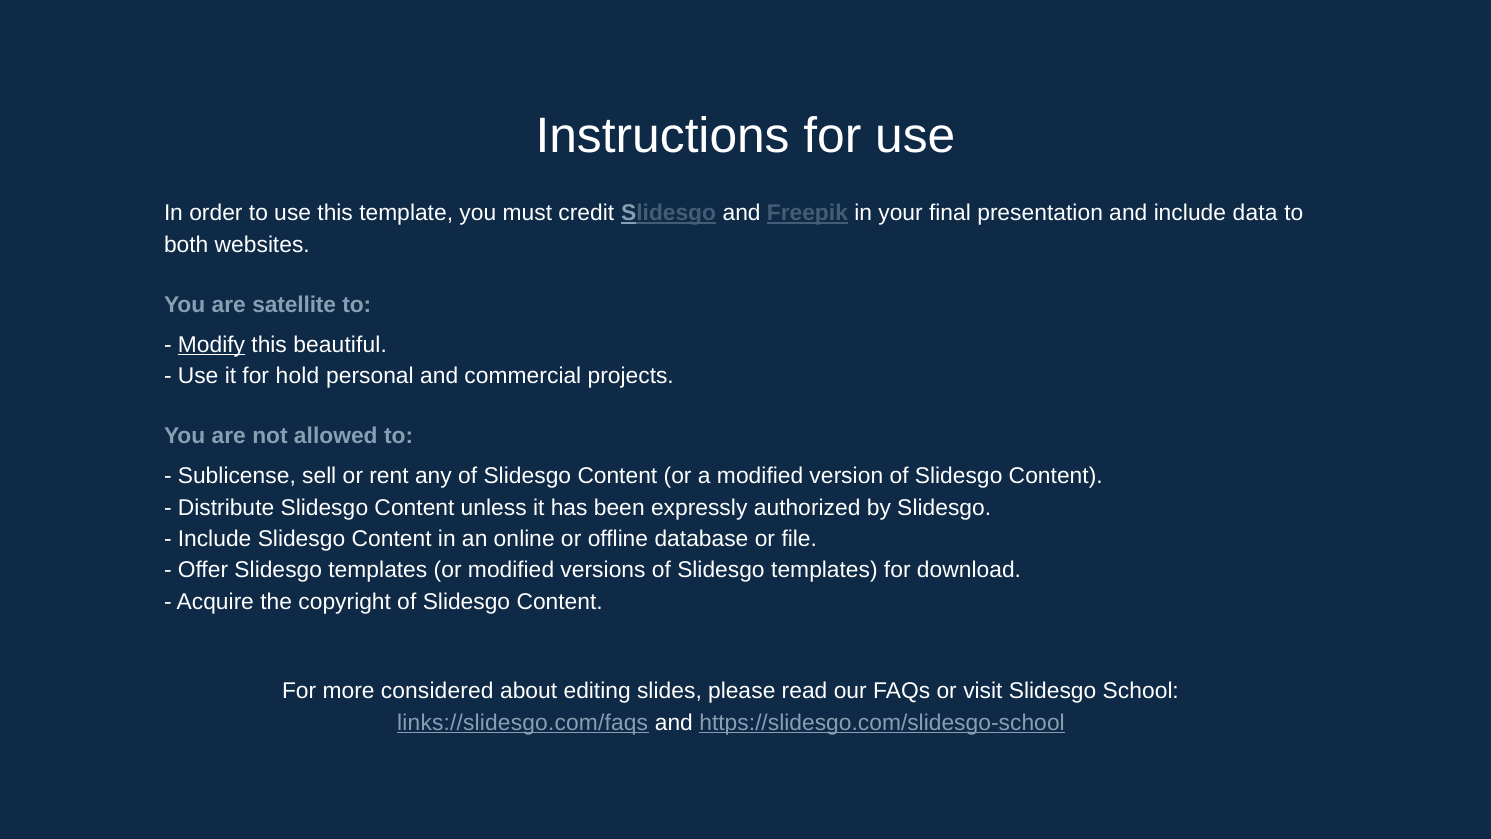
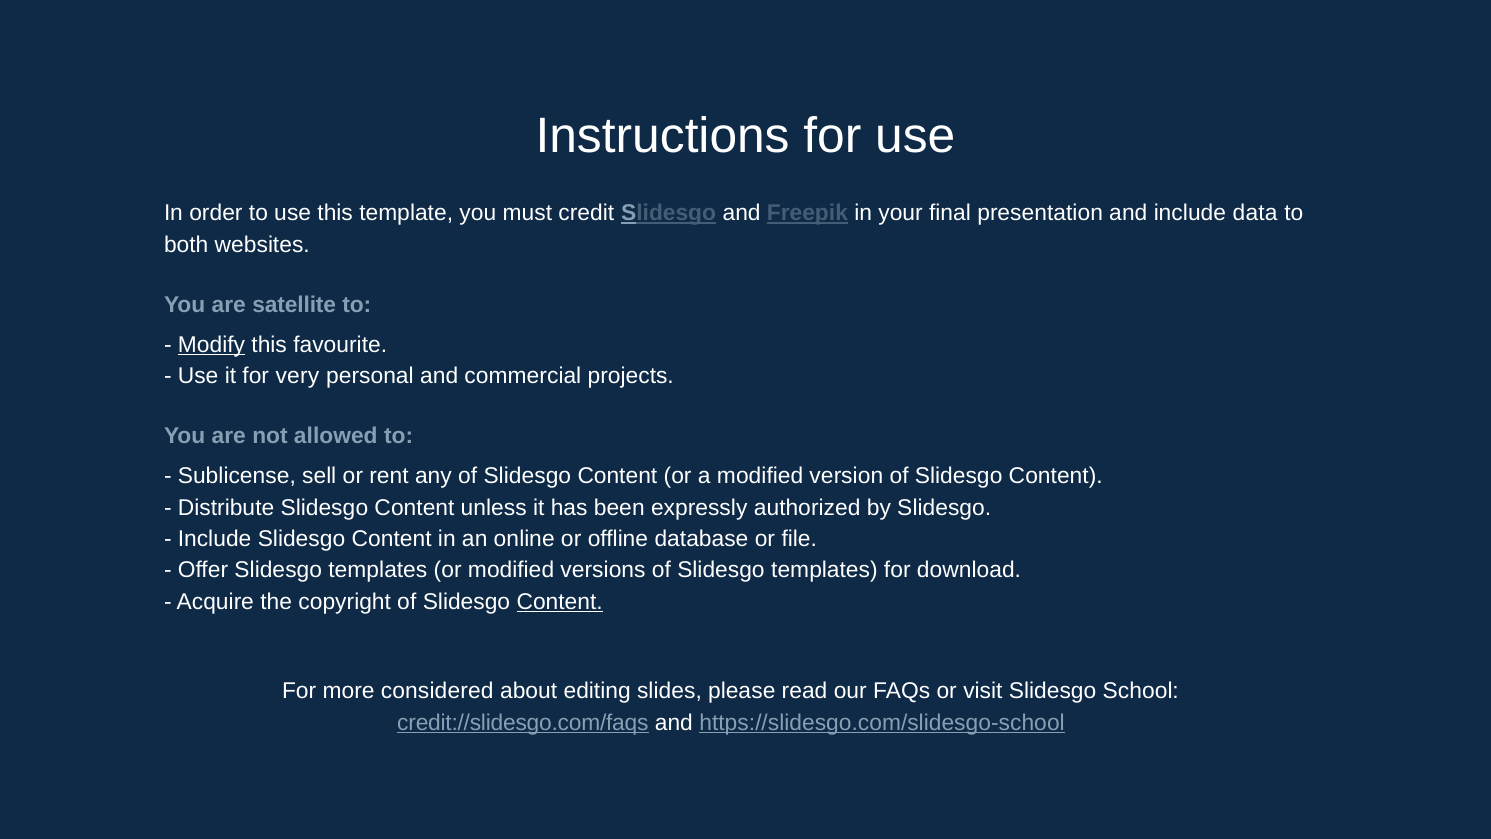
beautiful: beautiful -> favourite (340, 345)
hold: hold -> very (297, 376)
Content underline: none -> present (560, 602)
links://slidesgo.com/faqs: links://slidesgo.com/faqs -> credit://slidesgo.com/faqs (523, 722)
